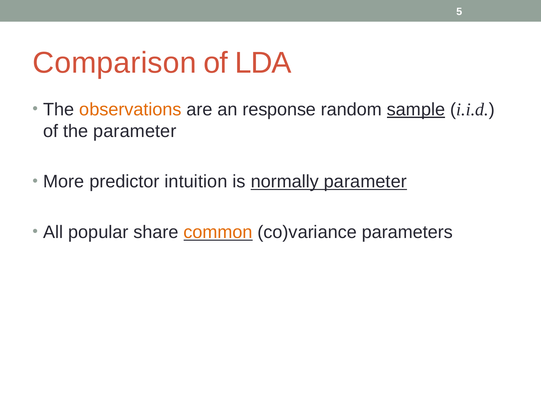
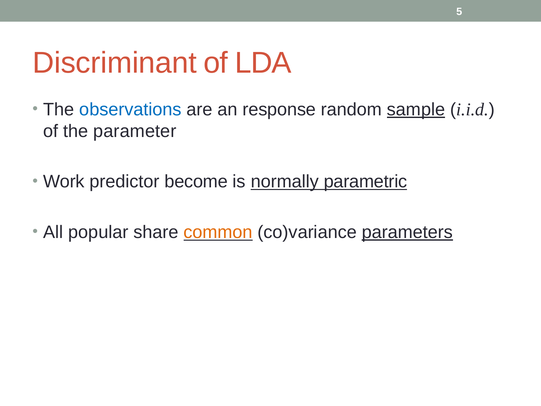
Comparison: Comparison -> Discriminant (115, 63)
observations colour: orange -> blue (130, 109)
More: More -> Work (64, 182)
intuition: intuition -> become (196, 182)
normally parameter: parameter -> parametric (365, 182)
parameters underline: none -> present (407, 232)
